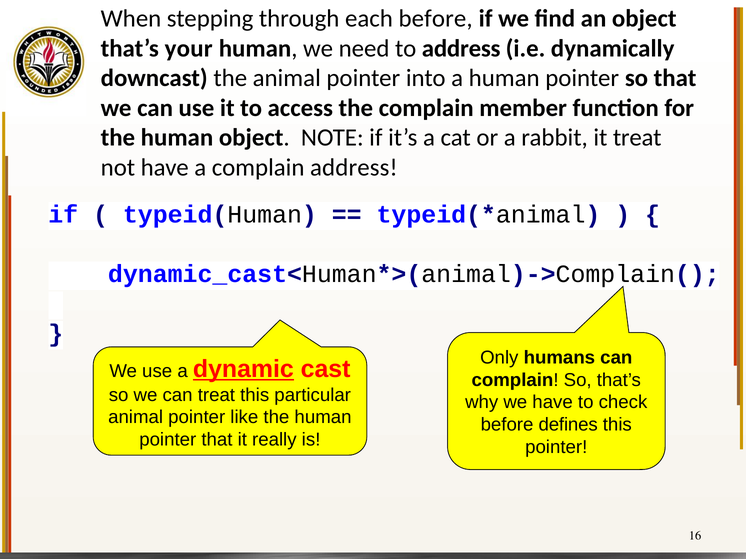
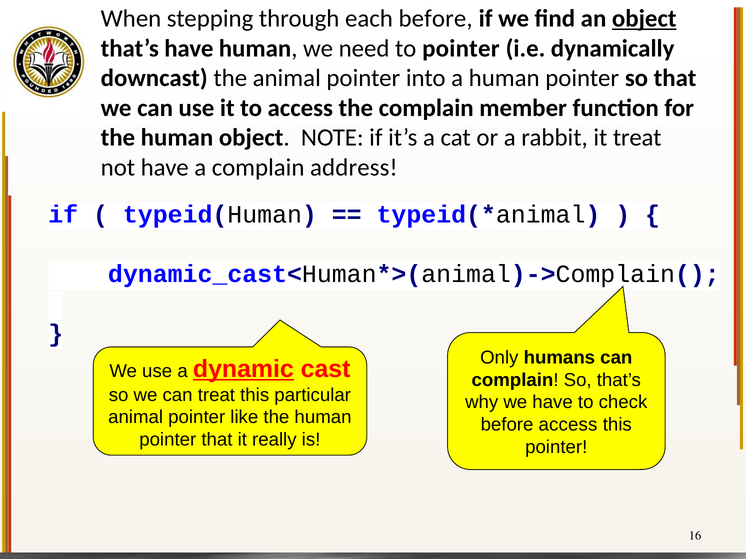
object underline: none -> present (644, 19)
that’s your: your -> have (189, 48)
to address: address -> pointer (461, 48)
before defines: defines -> access (568, 425)
